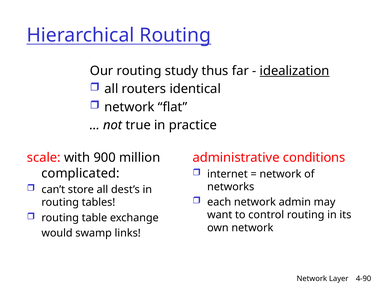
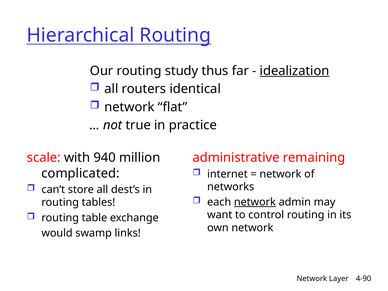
900: 900 -> 940 (105, 158)
conditions: conditions -> remaining (314, 158)
network underline: none -> present (255, 202)
